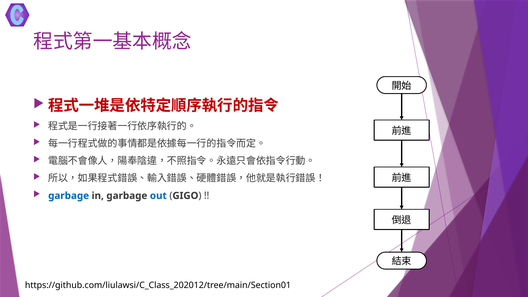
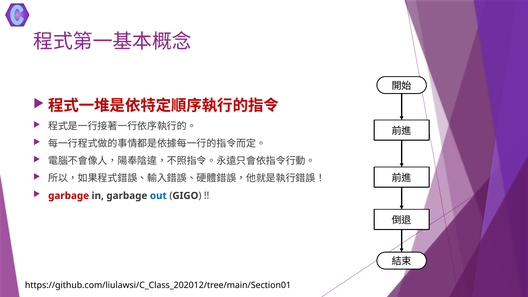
garbage colour: blue -> red (69, 196)
